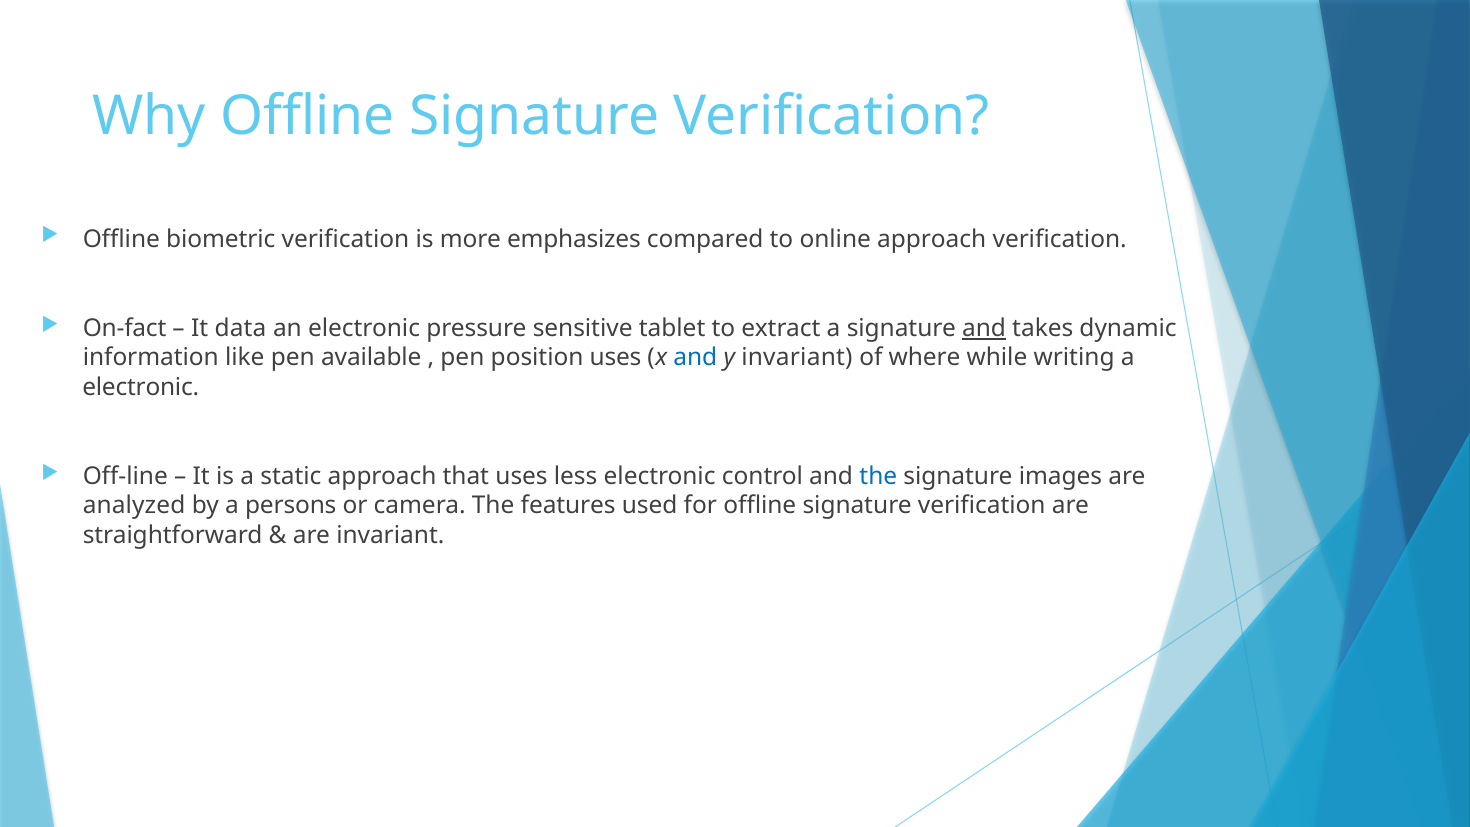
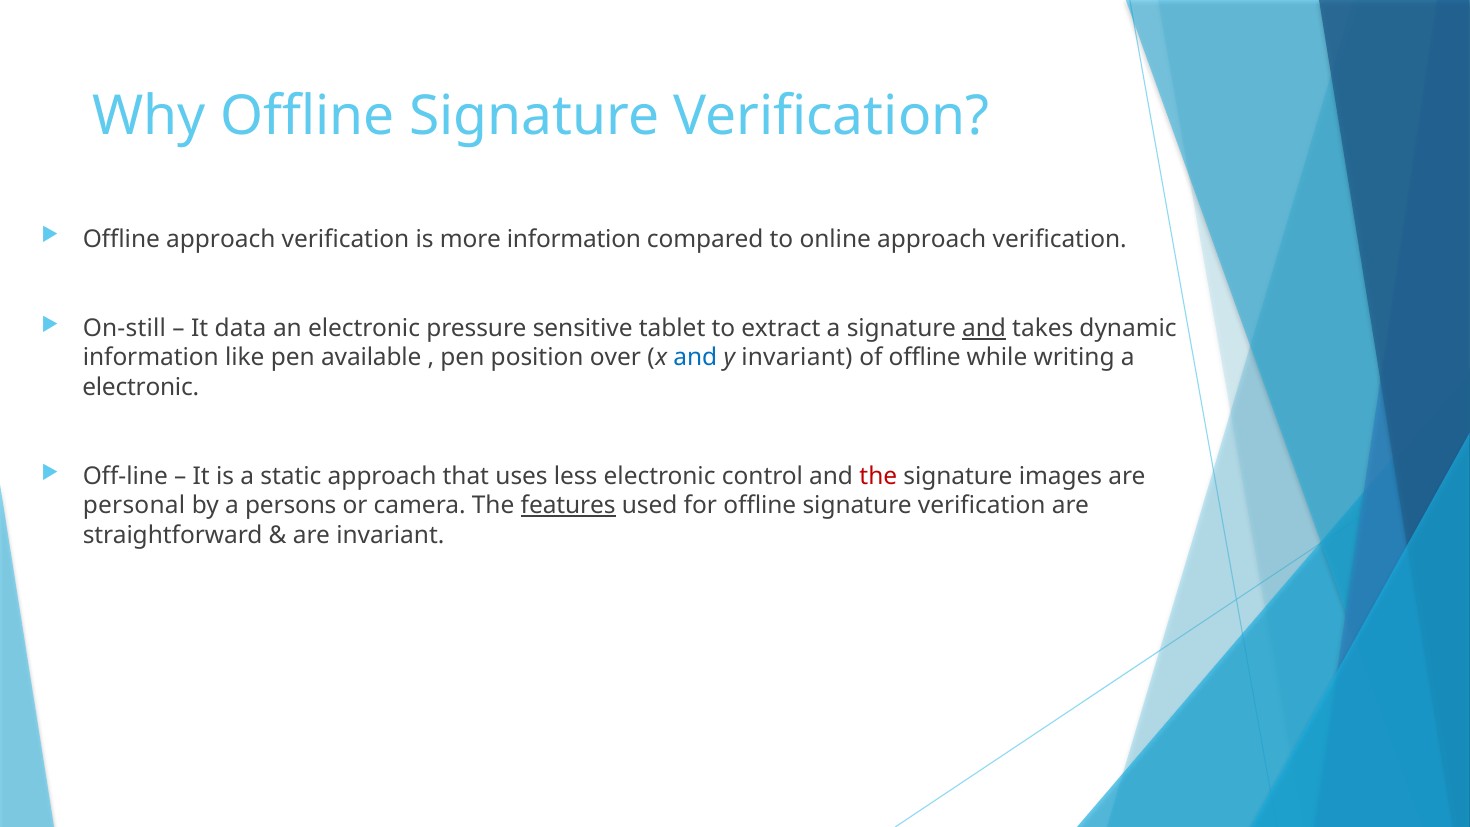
Offline biometric: biometric -> approach (221, 239)
more emphasizes: emphasizes -> information (574, 239)
On-fact: On-fact -> On-still (124, 328)
position uses: uses -> over (615, 358)
of where: where -> offline (925, 358)
the colour: blue -> red (878, 476)
analyzed: analyzed -> personal (134, 506)
features underline: none -> present (568, 506)
